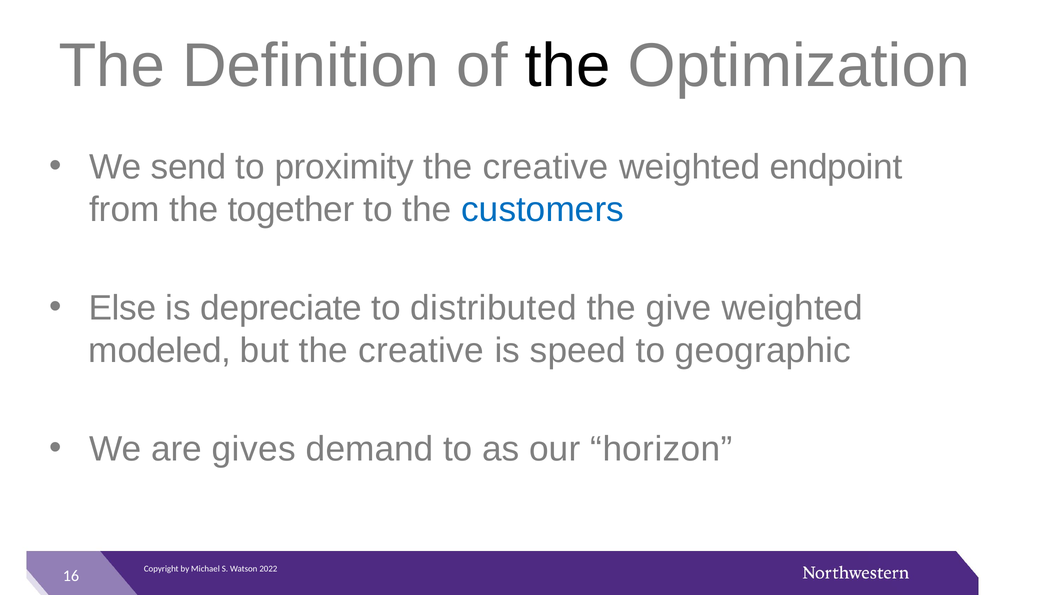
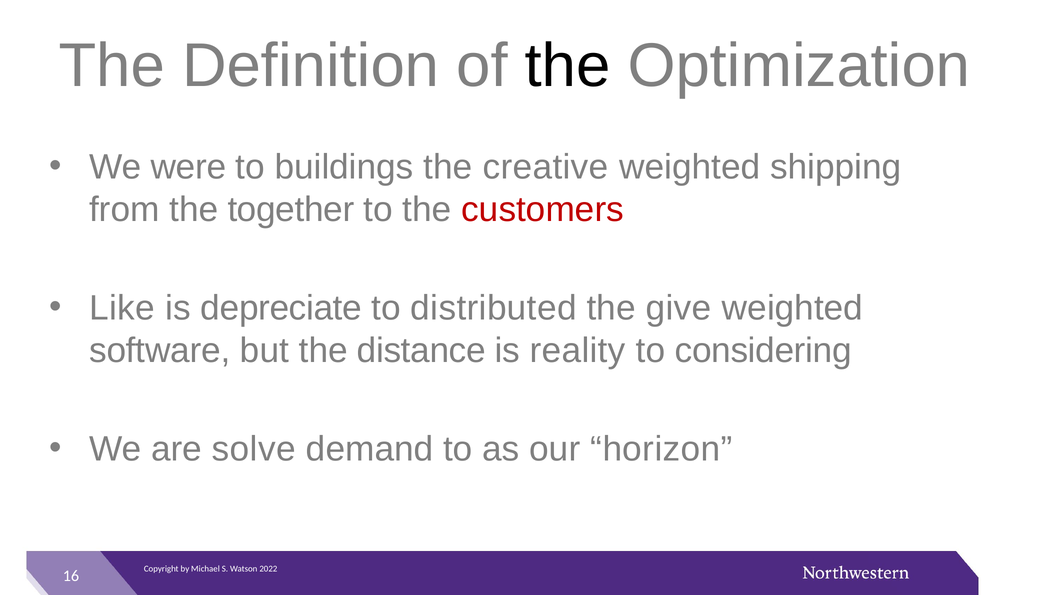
send: send -> were (188, 167)
proximity: proximity -> buildings (344, 167)
endpoint: endpoint -> shipping (836, 167)
customers colour: blue -> red (543, 210)
Else: Else -> Like (122, 308)
modeled: modeled -> software (160, 351)
but the creative: creative -> distance (421, 351)
speed: speed -> reality (578, 351)
geographic: geographic -> considering (763, 351)
gives: gives -> solve (254, 449)
